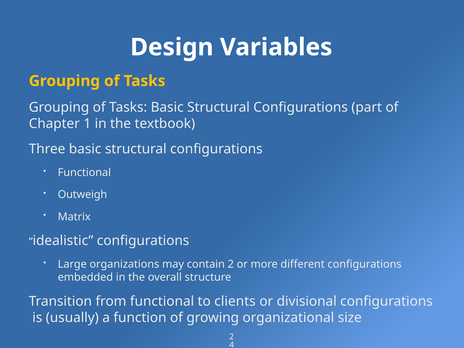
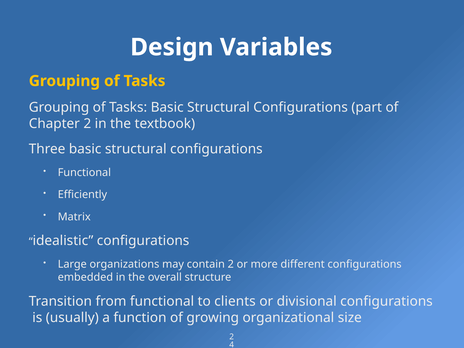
Chapter 1: 1 -> 2 (87, 124)
Outweigh: Outweigh -> Efficiently (82, 195)
